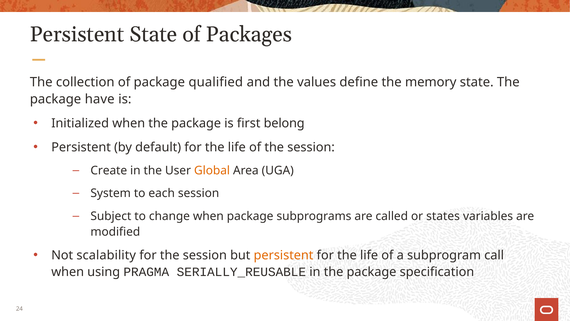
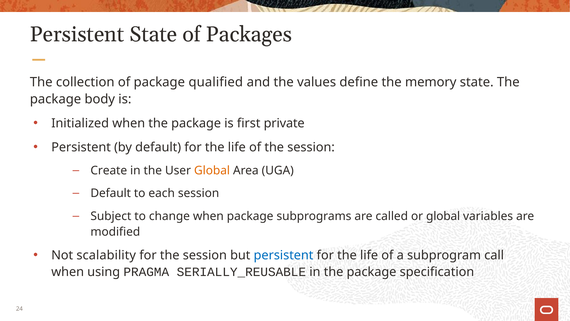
have: have -> body (100, 99)
belong: belong -> private (284, 123)
System: System -> Default (111, 193)
or states: states -> global (443, 216)
persistent colour: orange -> blue (284, 255)
